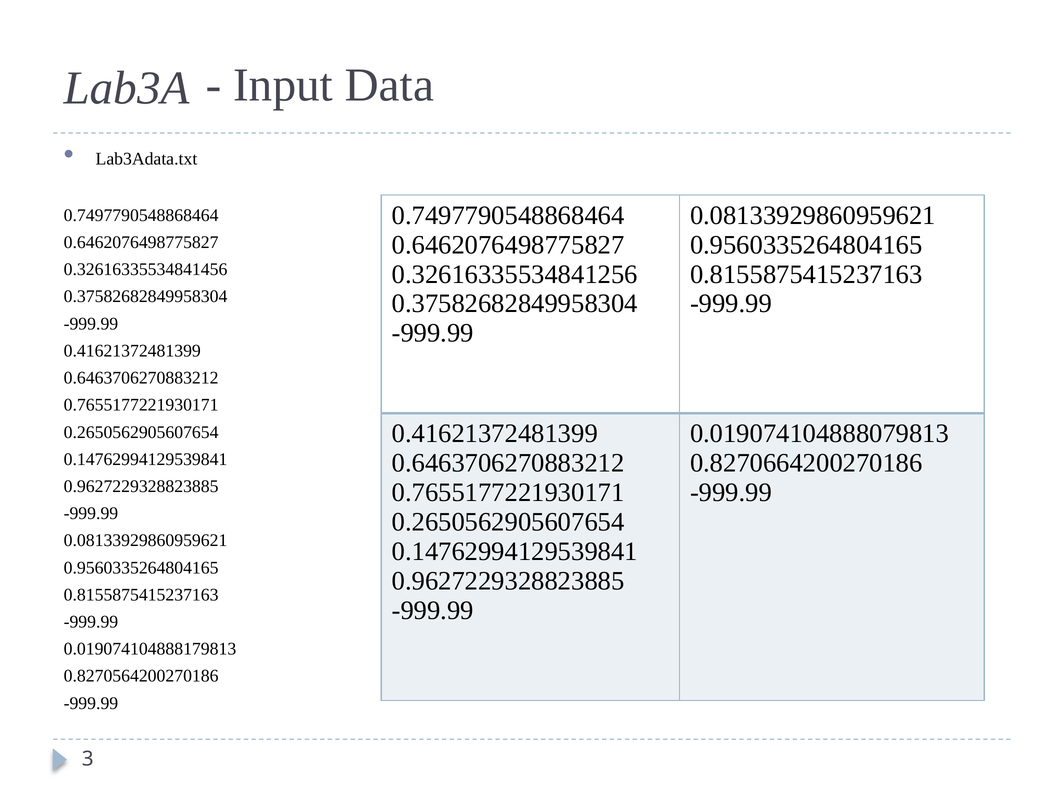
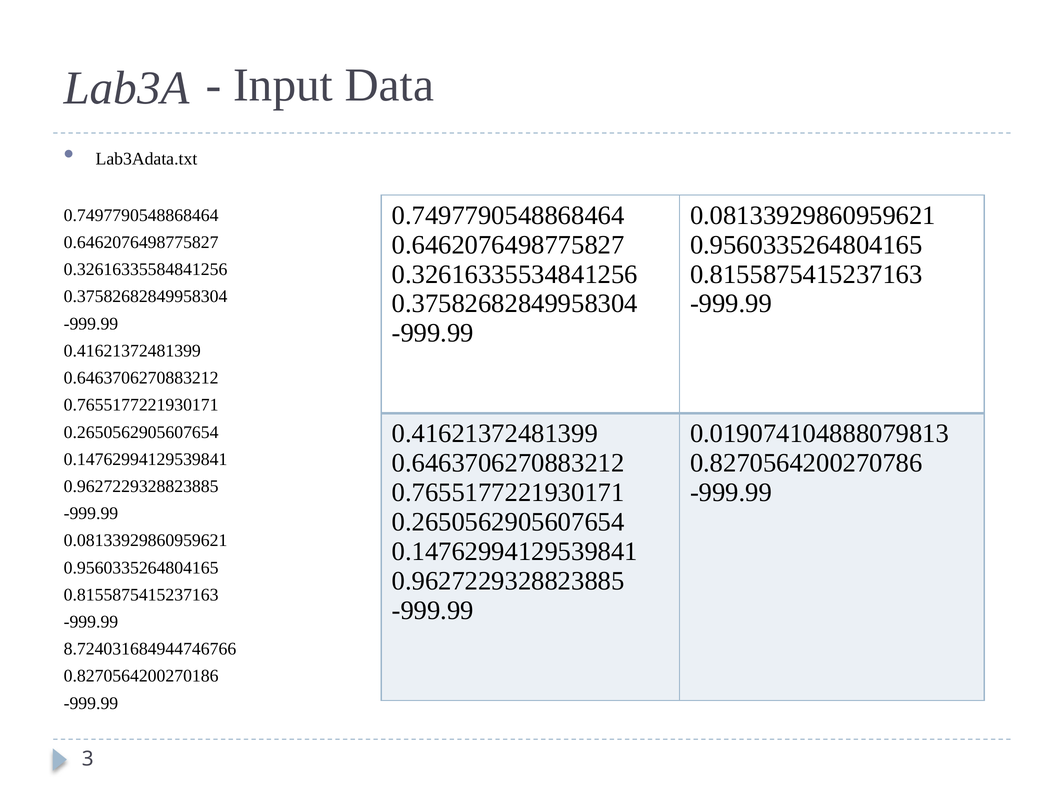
0.32616335534841456: 0.32616335534841456 -> 0.32616335584841256 (146, 270)
0.8270664200270186: 0.8270664200270186 -> 0.8270564200270786 (806, 463)
0.019074104888179813: 0.019074104888179813 -> 8.724031684944746766 (150, 649)
